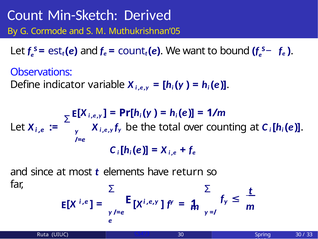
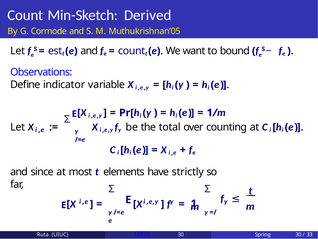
return: return -> strictly (188, 172)
